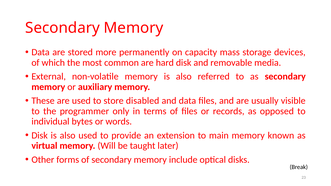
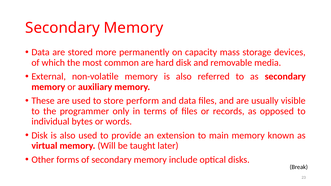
disabled: disabled -> perform (143, 101)
